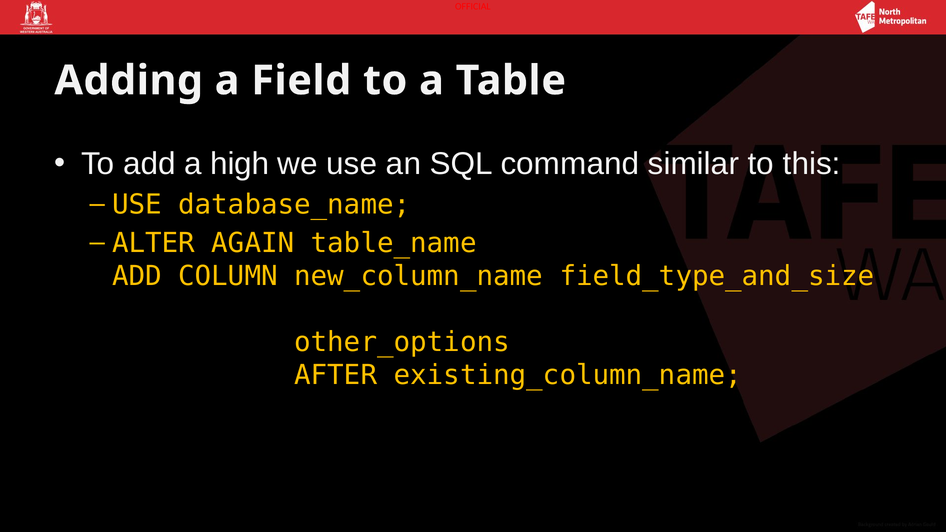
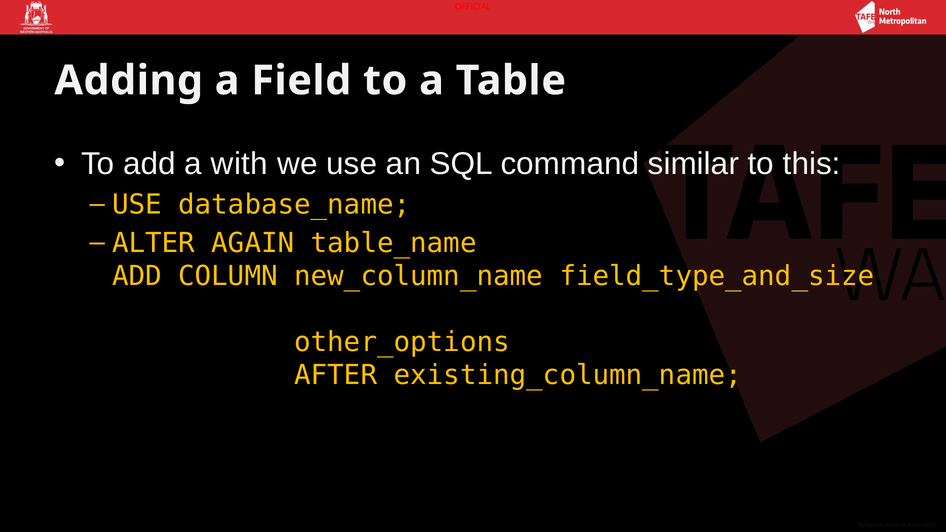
high: high -> with (239, 164)
